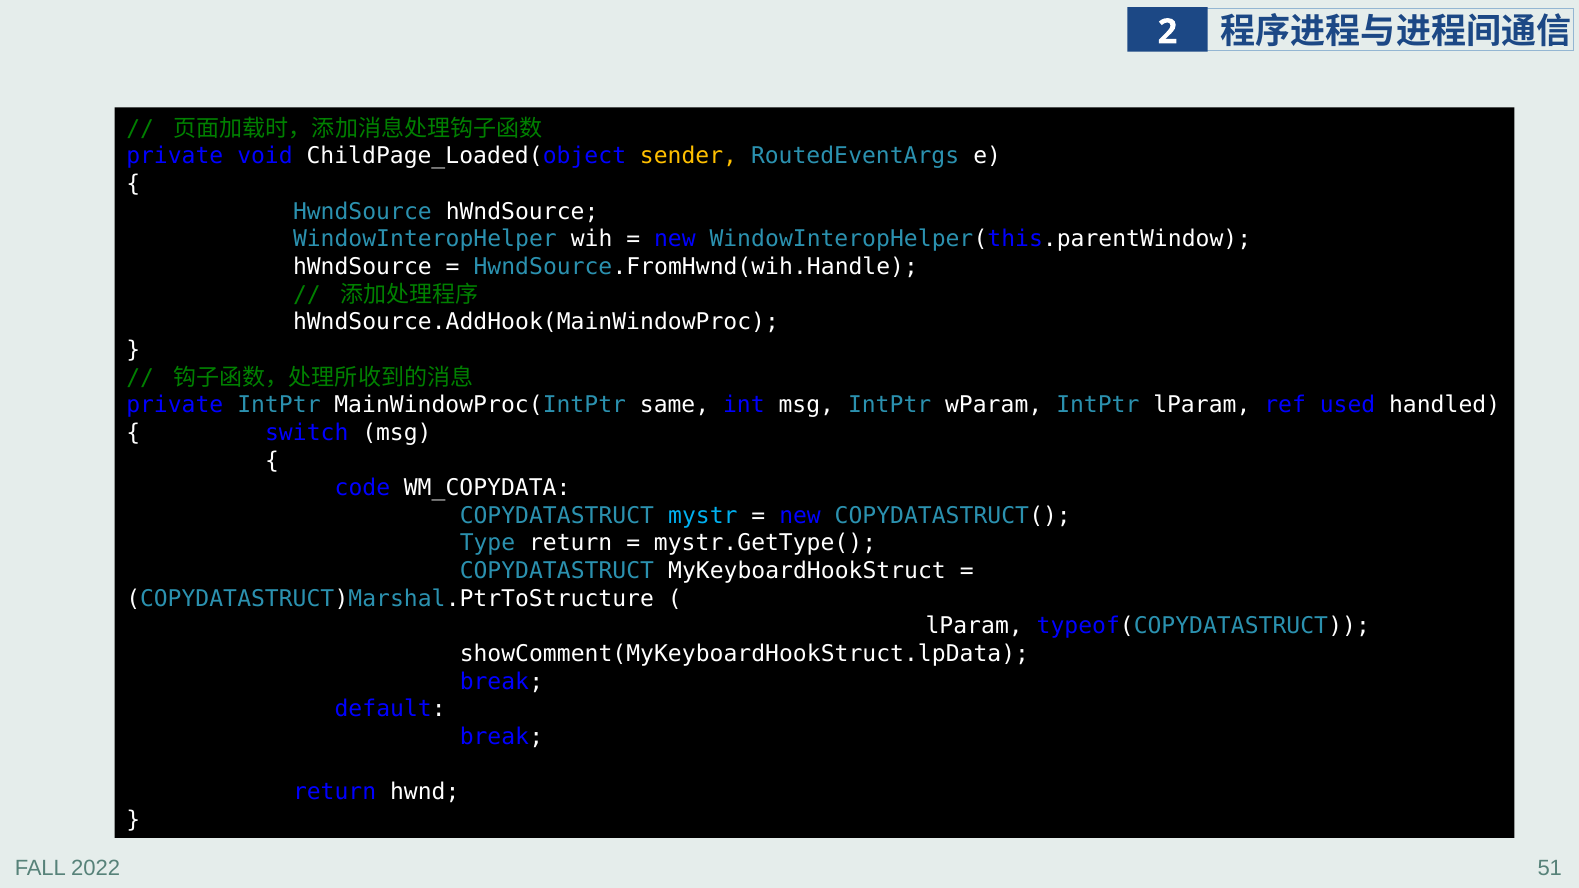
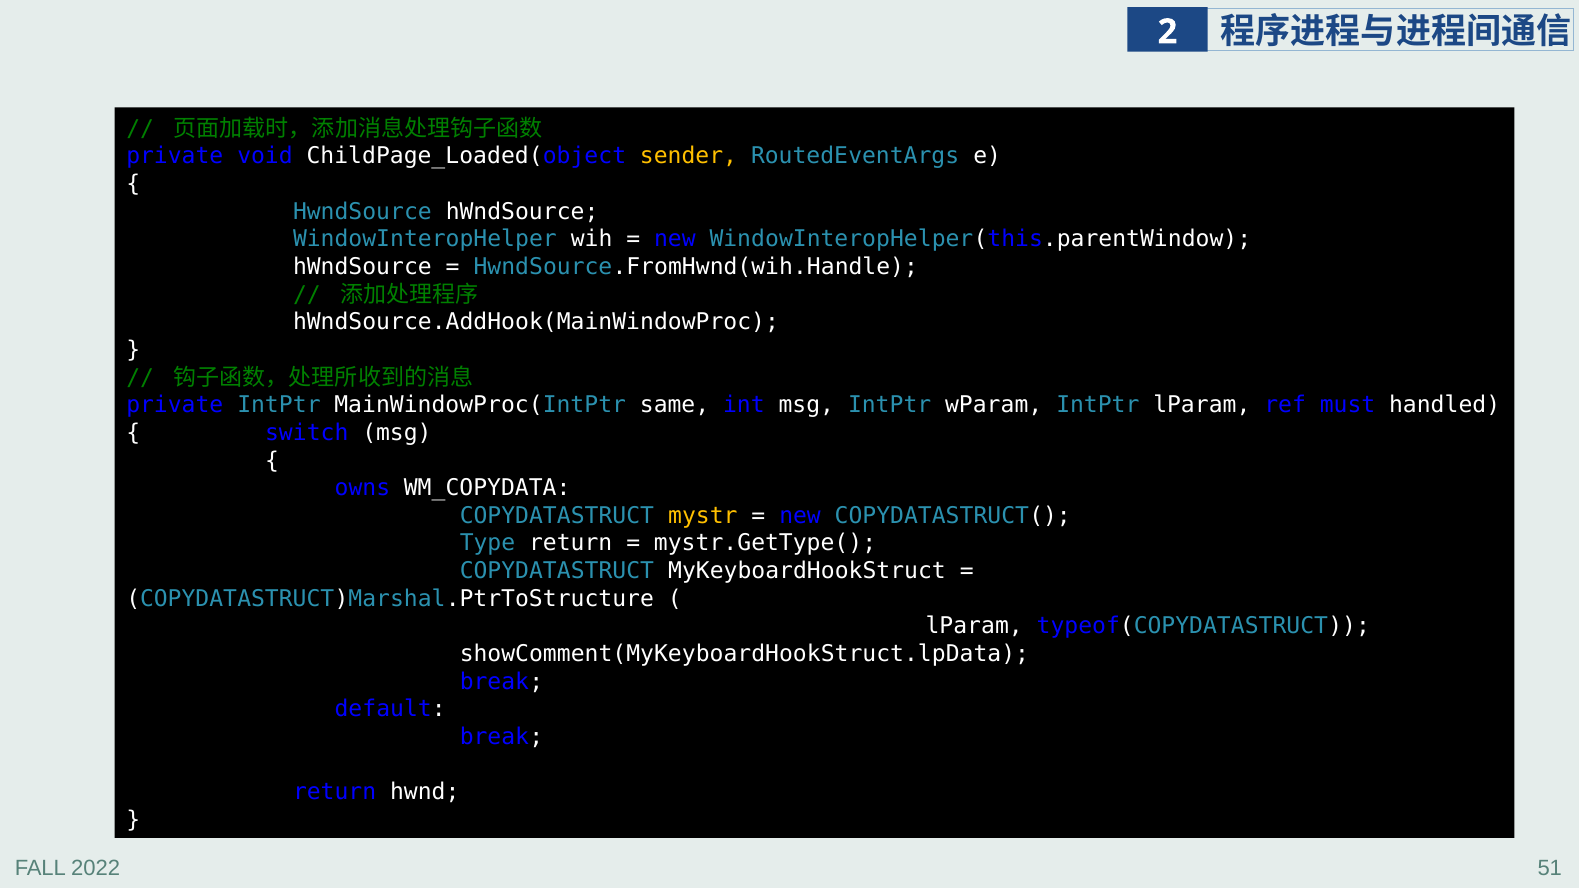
used: used -> must (1348, 405)
code: code -> owns (362, 488)
mystr colour: light blue -> yellow (703, 516)
